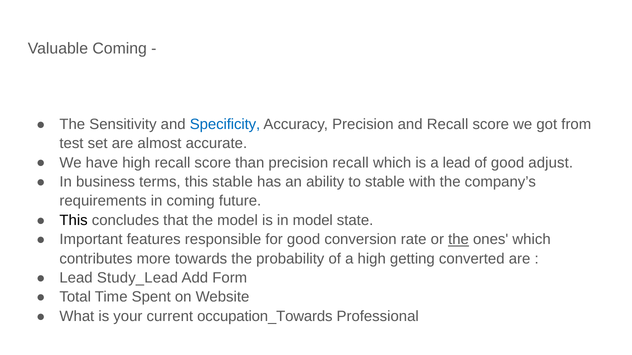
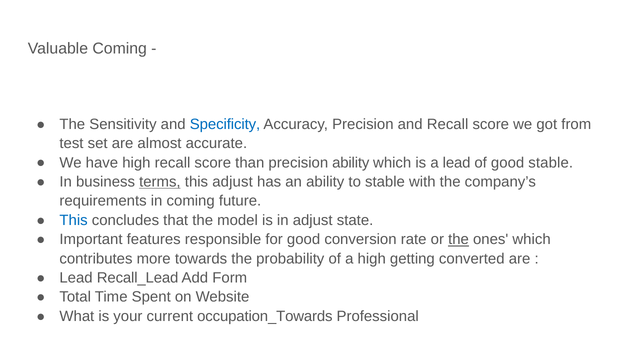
precision recall: recall -> ability (351, 163)
good adjust: adjust -> stable (551, 163)
terms underline: none -> present (160, 182)
this stable: stable -> adjust (233, 182)
This colour: black -> blue (74, 221)
in model: model -> adjust (313, 221)
Study_Lead: Study_Lead -> Recall_Lead (138, 278)
